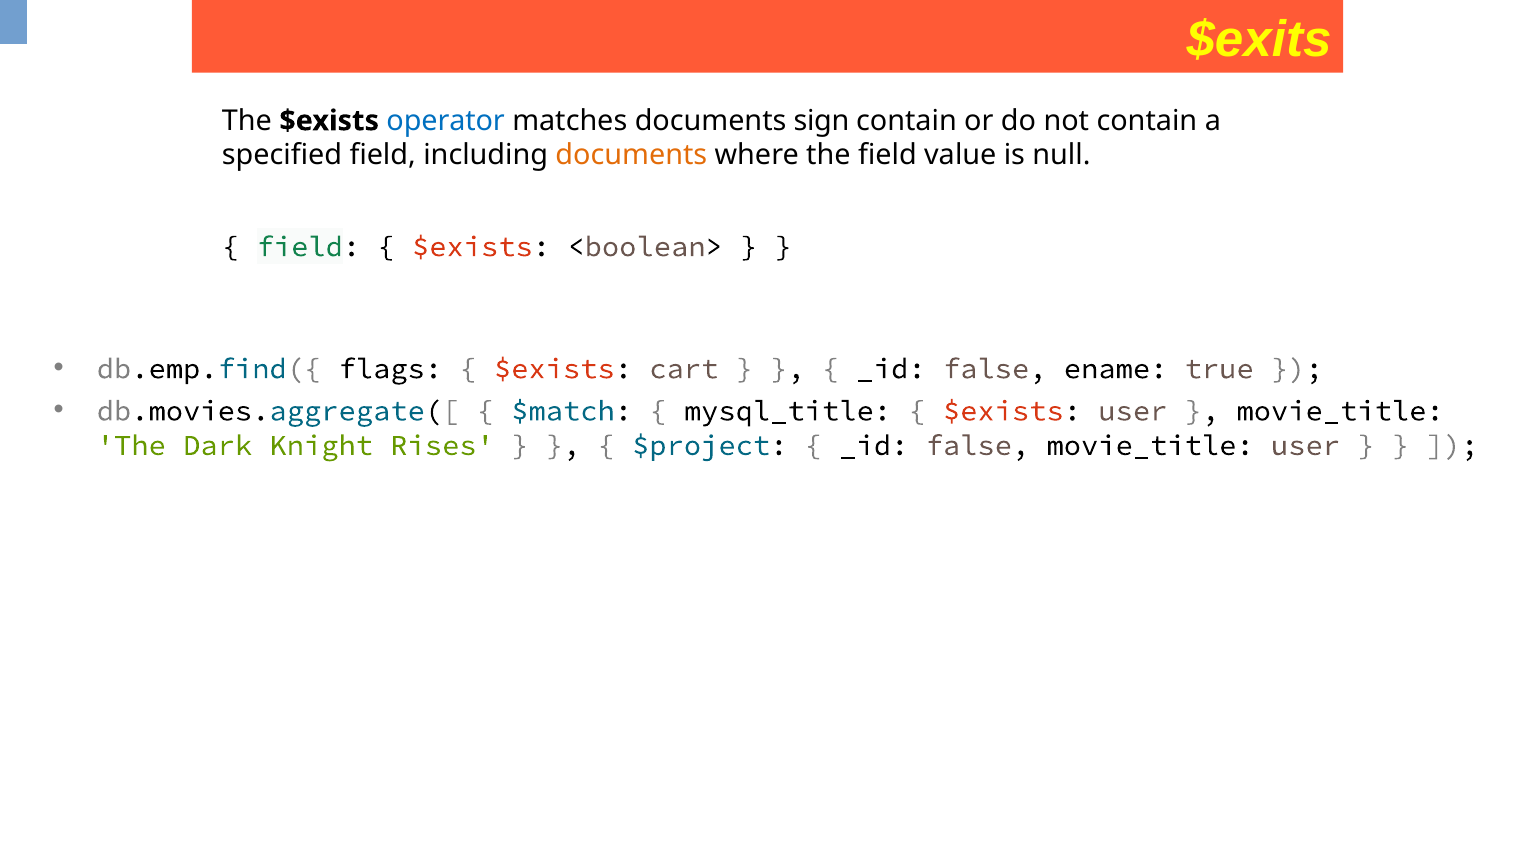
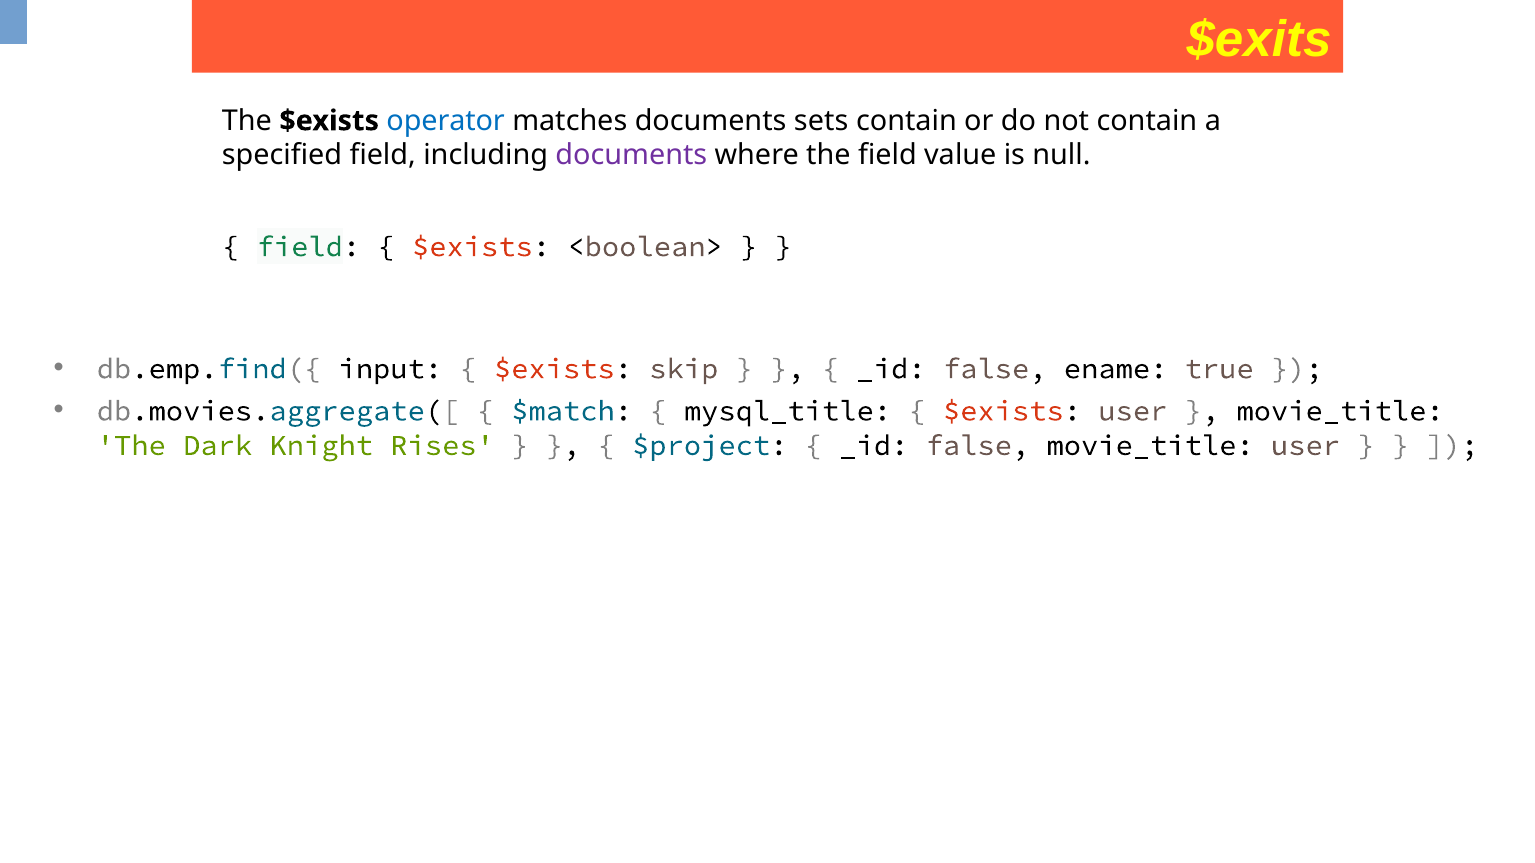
sign: sign -> sets (821, 121)
documents colour: orange -> purple (631, 155)
flags: flags -> input (390, 369)
cart: cart -> skip (684, 369)
